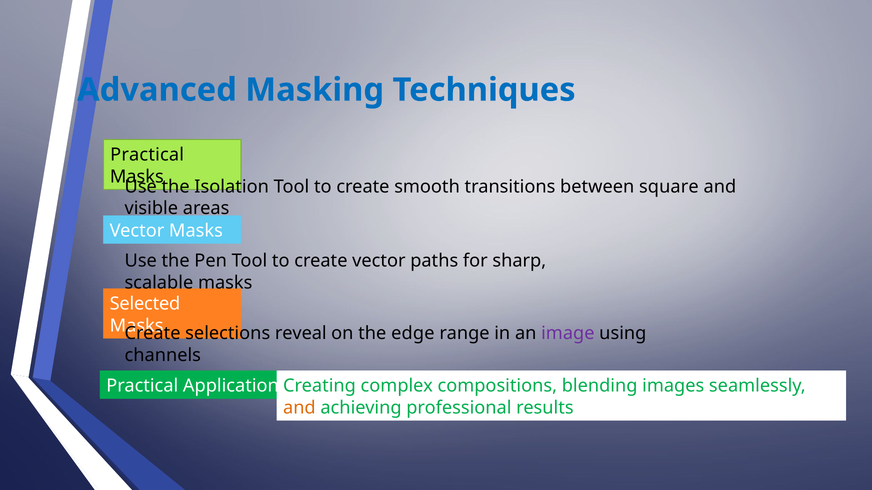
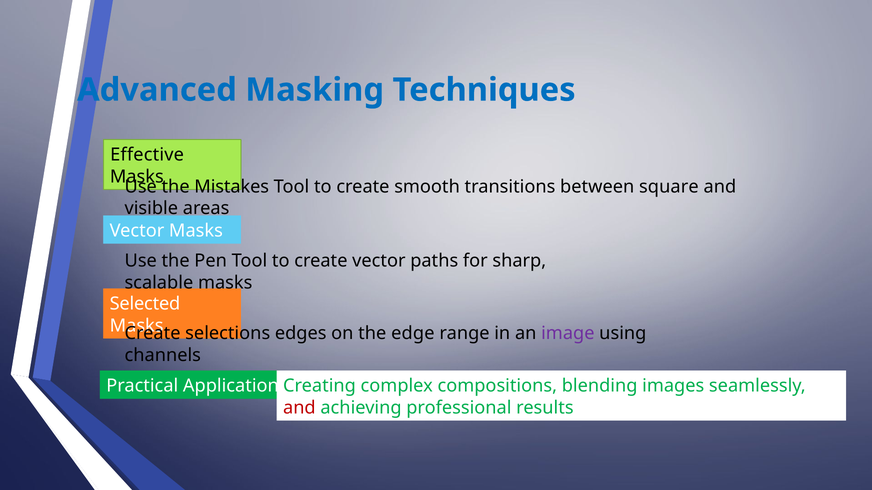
Practical: Practical -> Effective (147, 155)
Isolation: Isolation -> Mistakes (232, 187)
reveal: reveal -> edges (301, 334)
and colour: orange -> red (299, 408)
